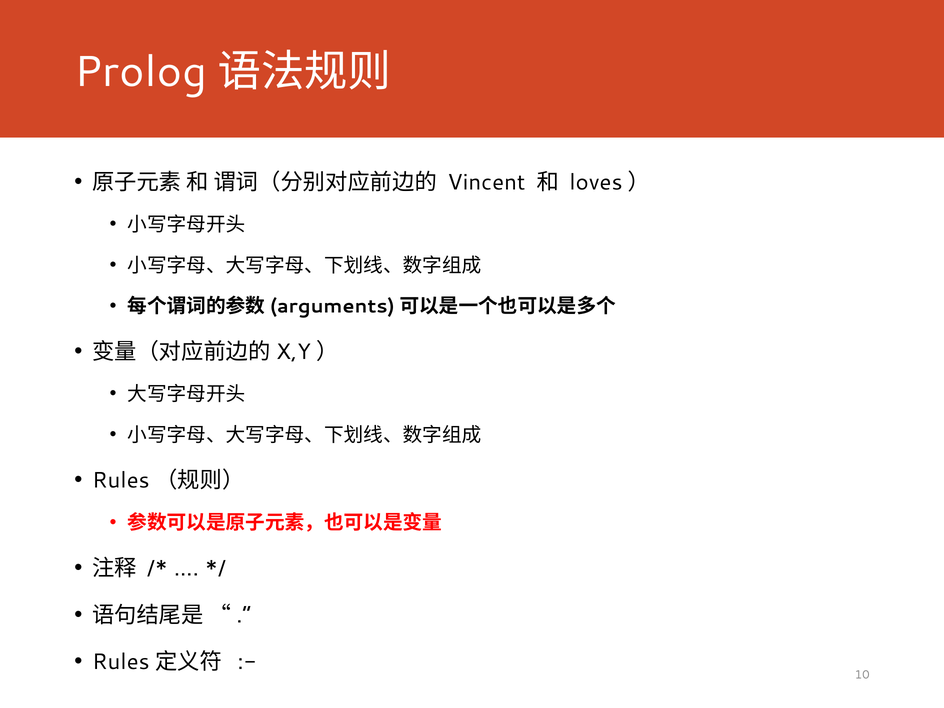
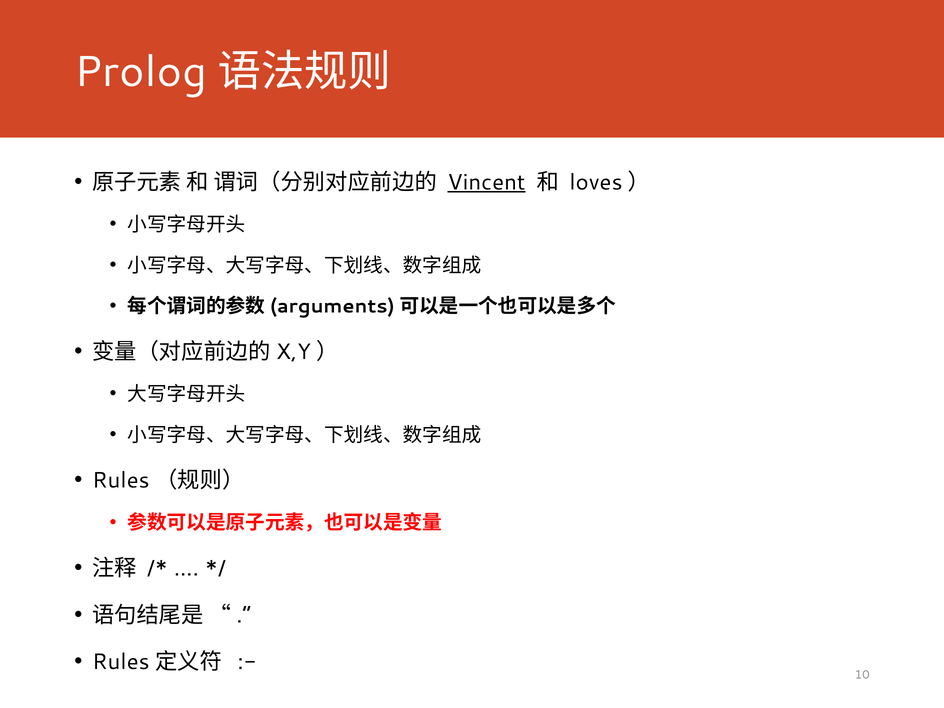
Vincent underline: none -> present (486, 182)
